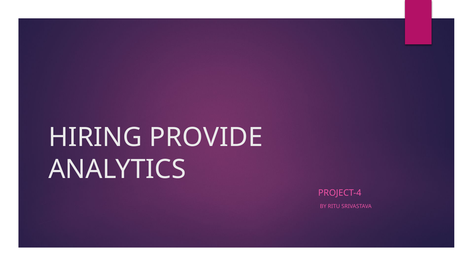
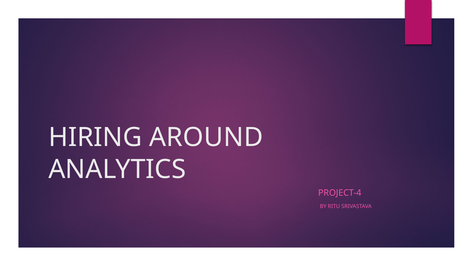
PROVIDE: PROVIDE -> AROUND (206, 138)
